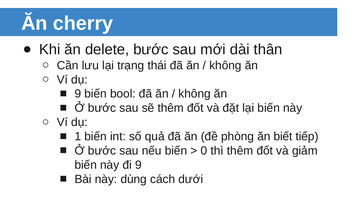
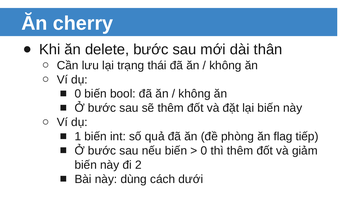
9: 9 -> 0 (78, 94)
biết: biết -> flag (283, 136)
đi 9: 9 -> 2 (138, 165)
